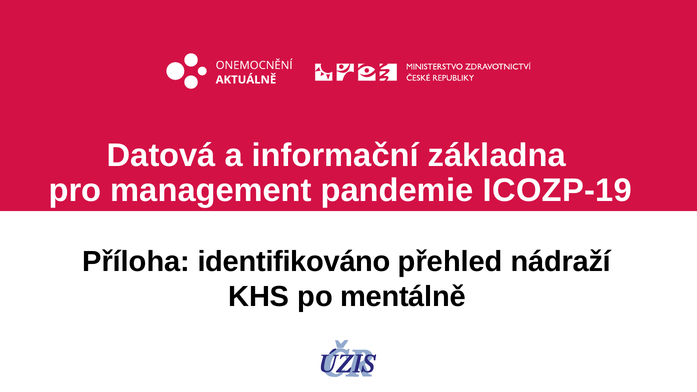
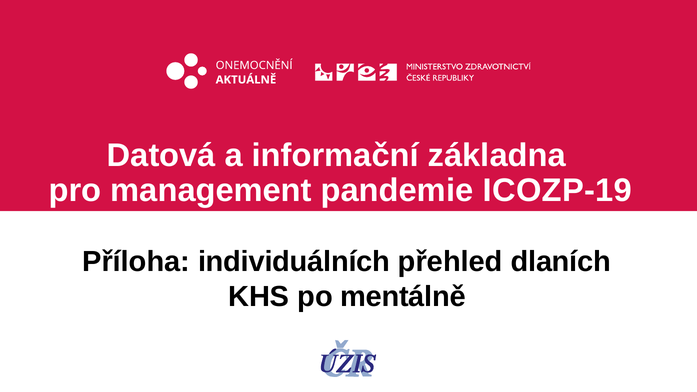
identifikováno: identifikováno -> individuálních (294, 262)
nádraží: nádraží -> dlaních (561, 262)
